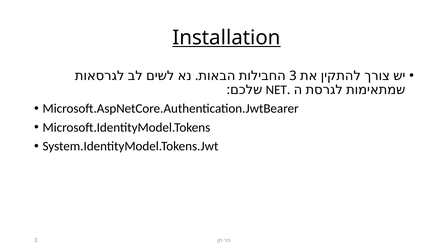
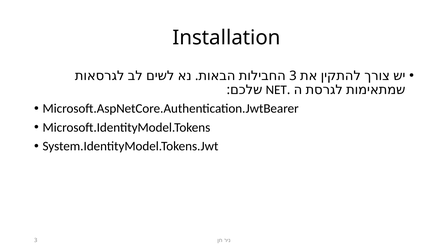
Installation underline: present -> none (227, 38)
